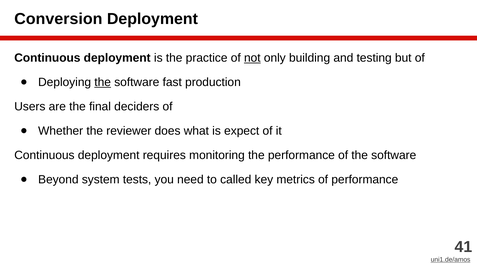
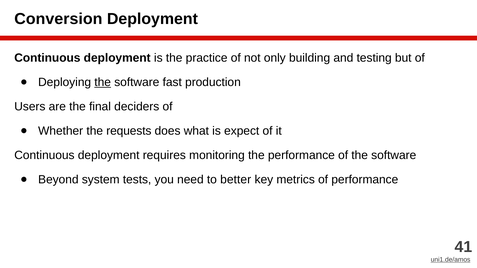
not underline: present -> none (252, 58)
reviewer: reviewer -> requests (129, 131)
called: called -> better (236, 180)
